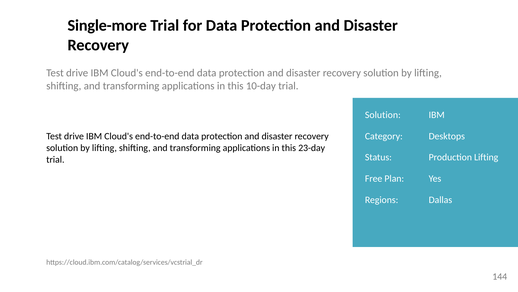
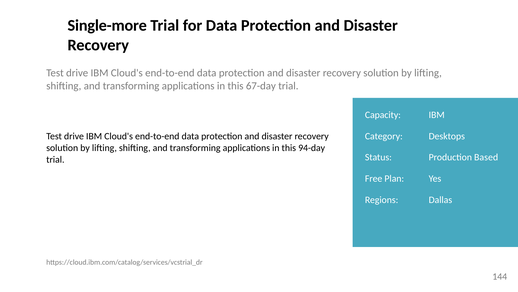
10-day: 10-day -> 67-day (261, 86)
Solution: Solution -> Capacity (383, 115)
23-day: 23-day -> 94-day (312, 148)
Production Lifting: Lifting -> Based (486, 157)
